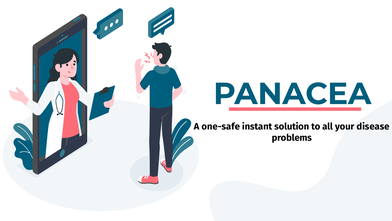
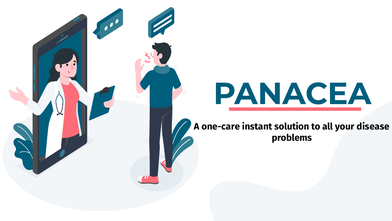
one-safe: one-safe -> one-care (221, 126)
